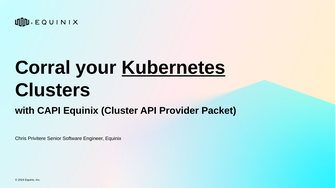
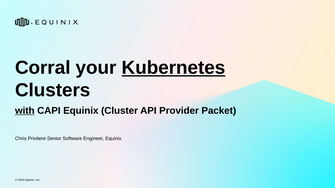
with underline: none -> present (25, 111)
